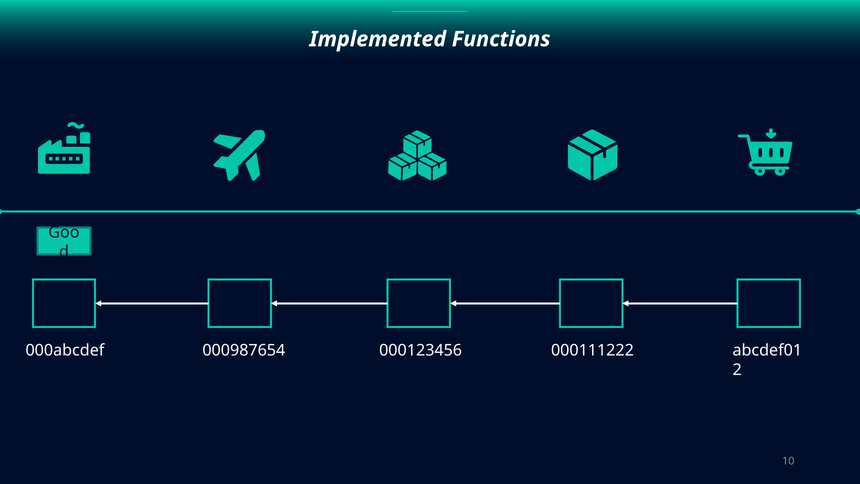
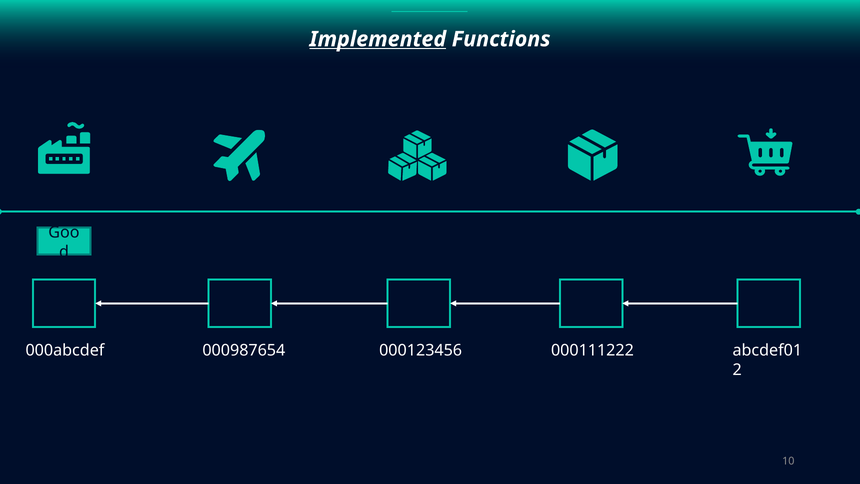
Implemented underline: none -> present (378, 39)
